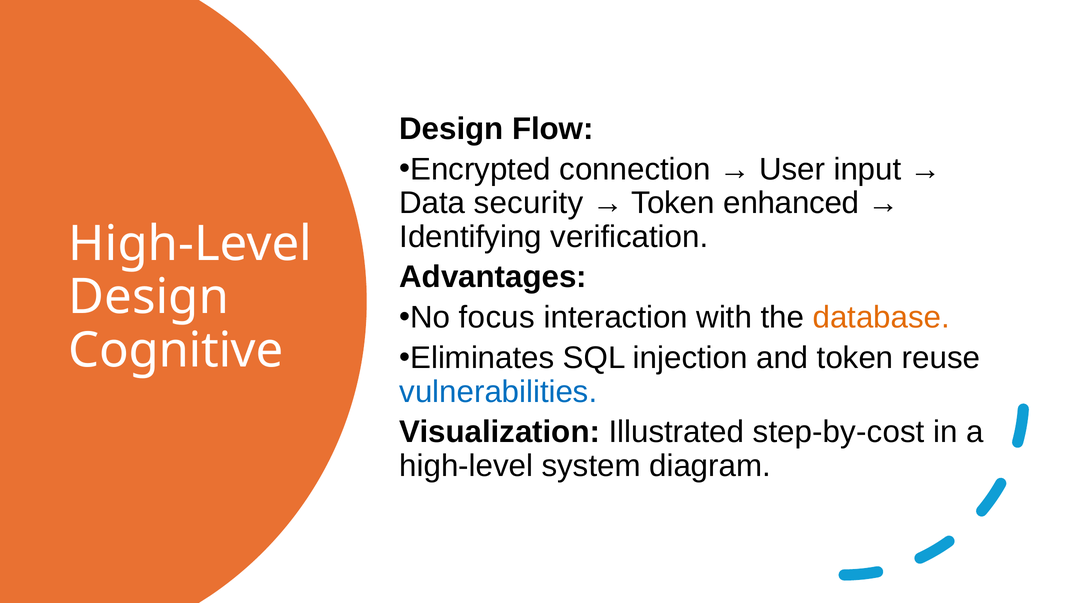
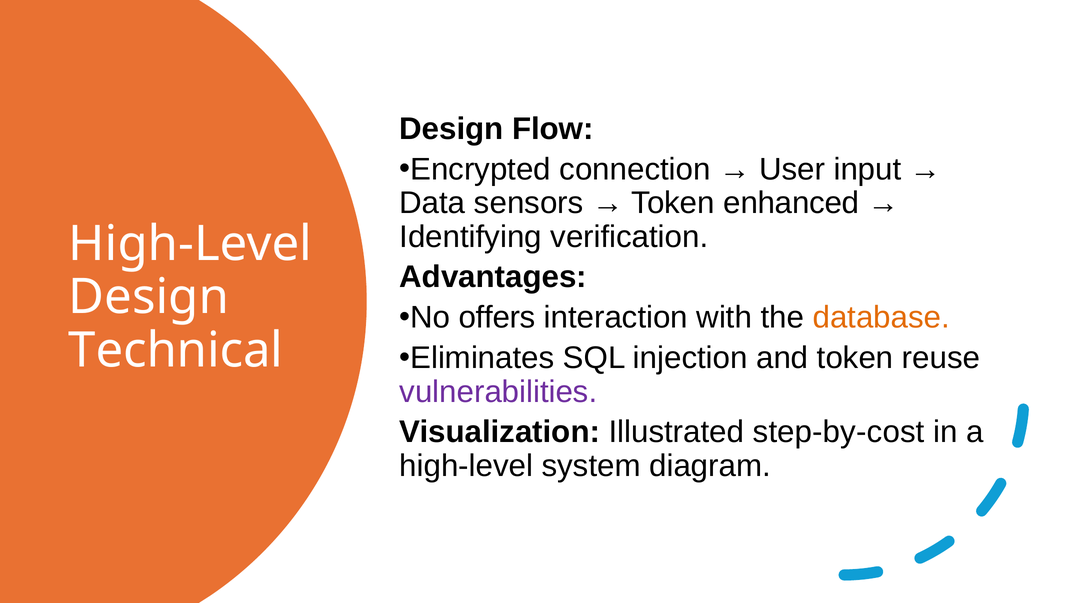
security: security -> sensors (529, 203)
focus: focus -> offers (497, 318)
Cognitive: Cognitive -> Technical (176, 351)
vulnerabilities colour: blue -> purple (498, 392)
